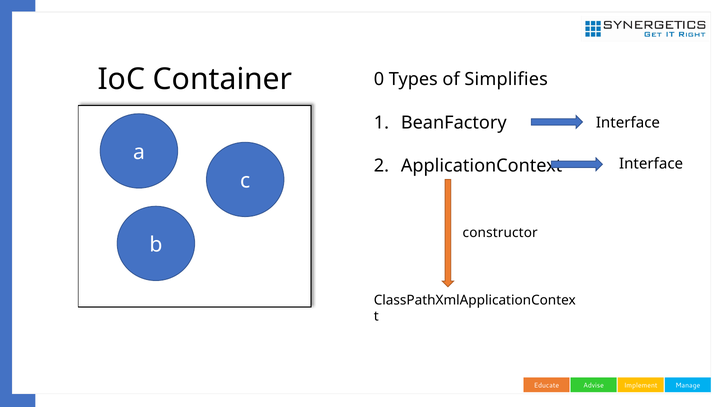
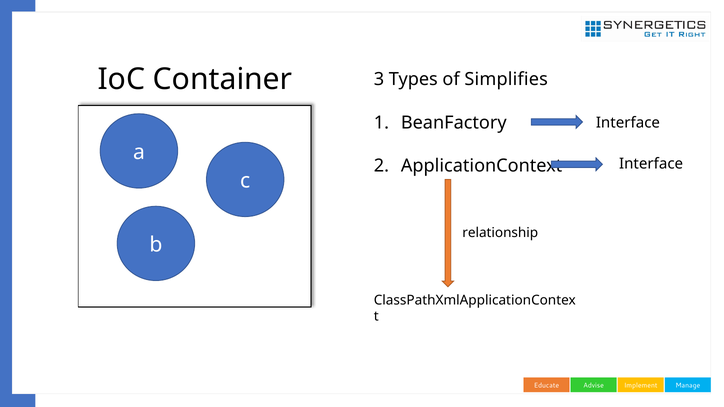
0: 0 -> 3 (379, 79)
constructor: constructor -> relationship (500, 233)
